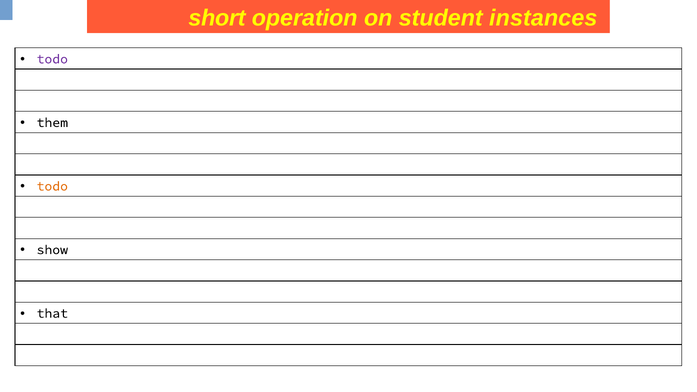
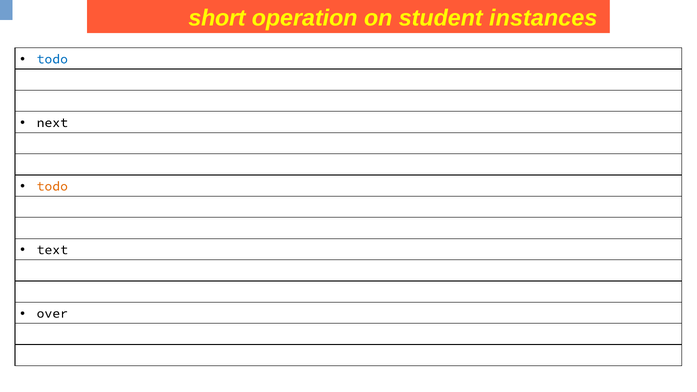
todo colour: purple -> blue (52, 59)
them: them -> next (52, 123)
show: show -> text (52, 250)
that: that -> over (52, 313)
